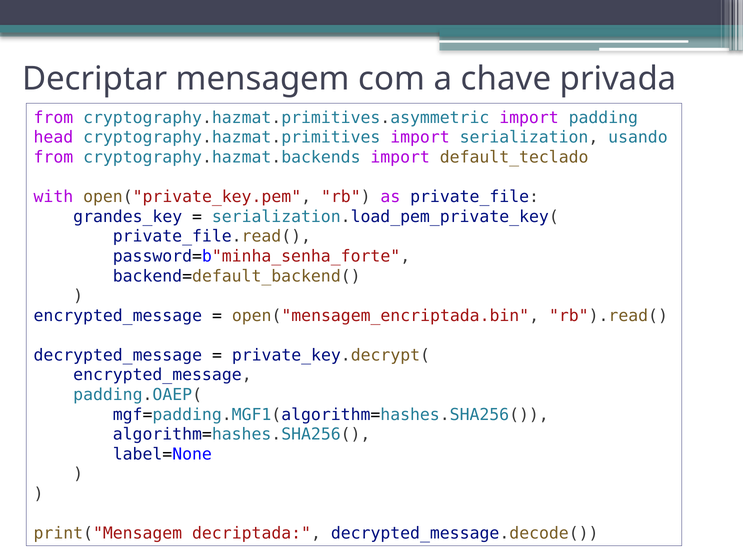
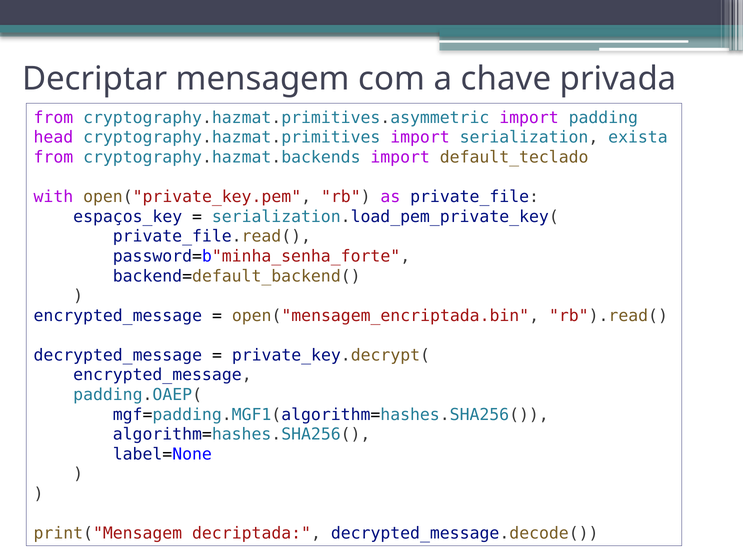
usando: usando -> exista (638, 138)
grandes_key: grandes_key -> espaços_key (128, 217)
